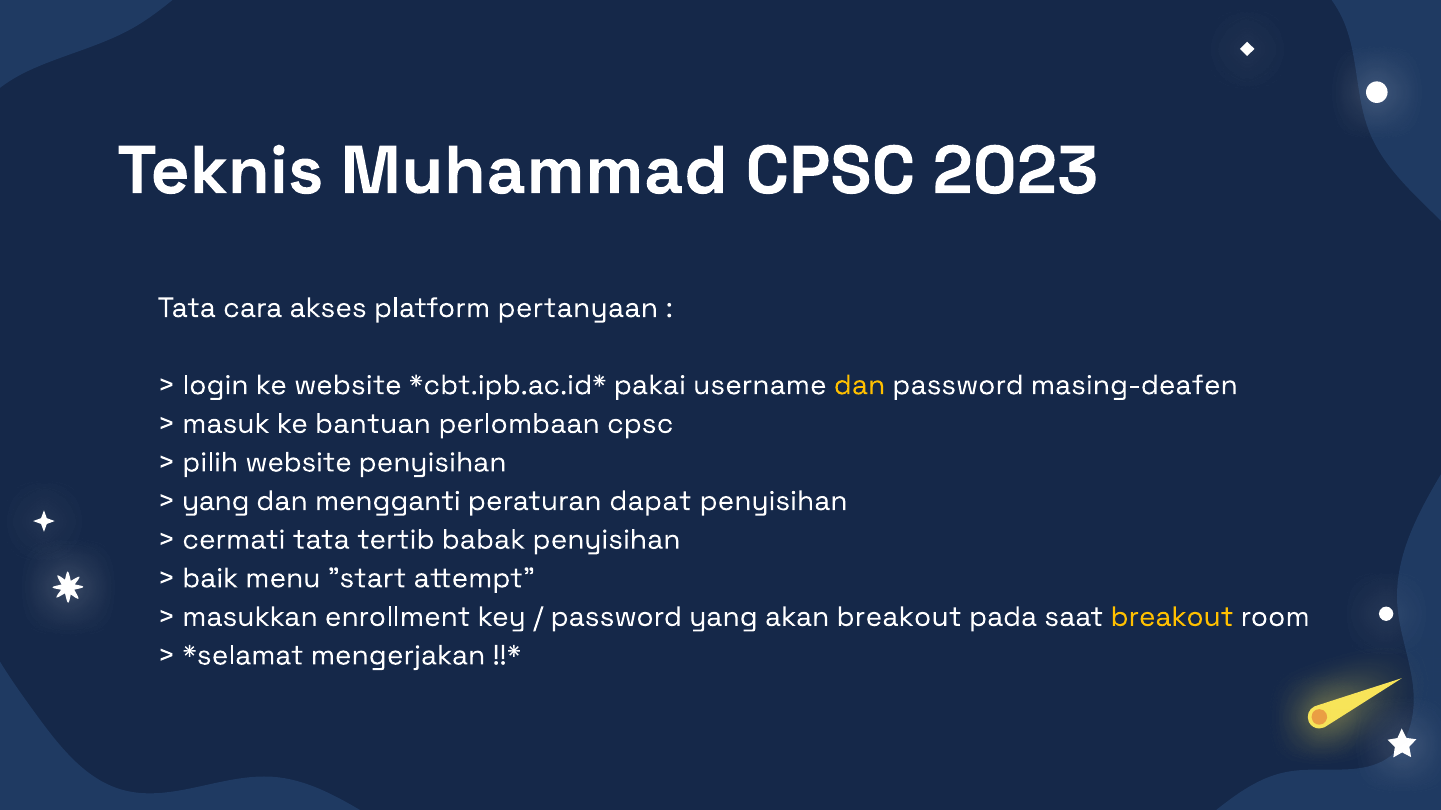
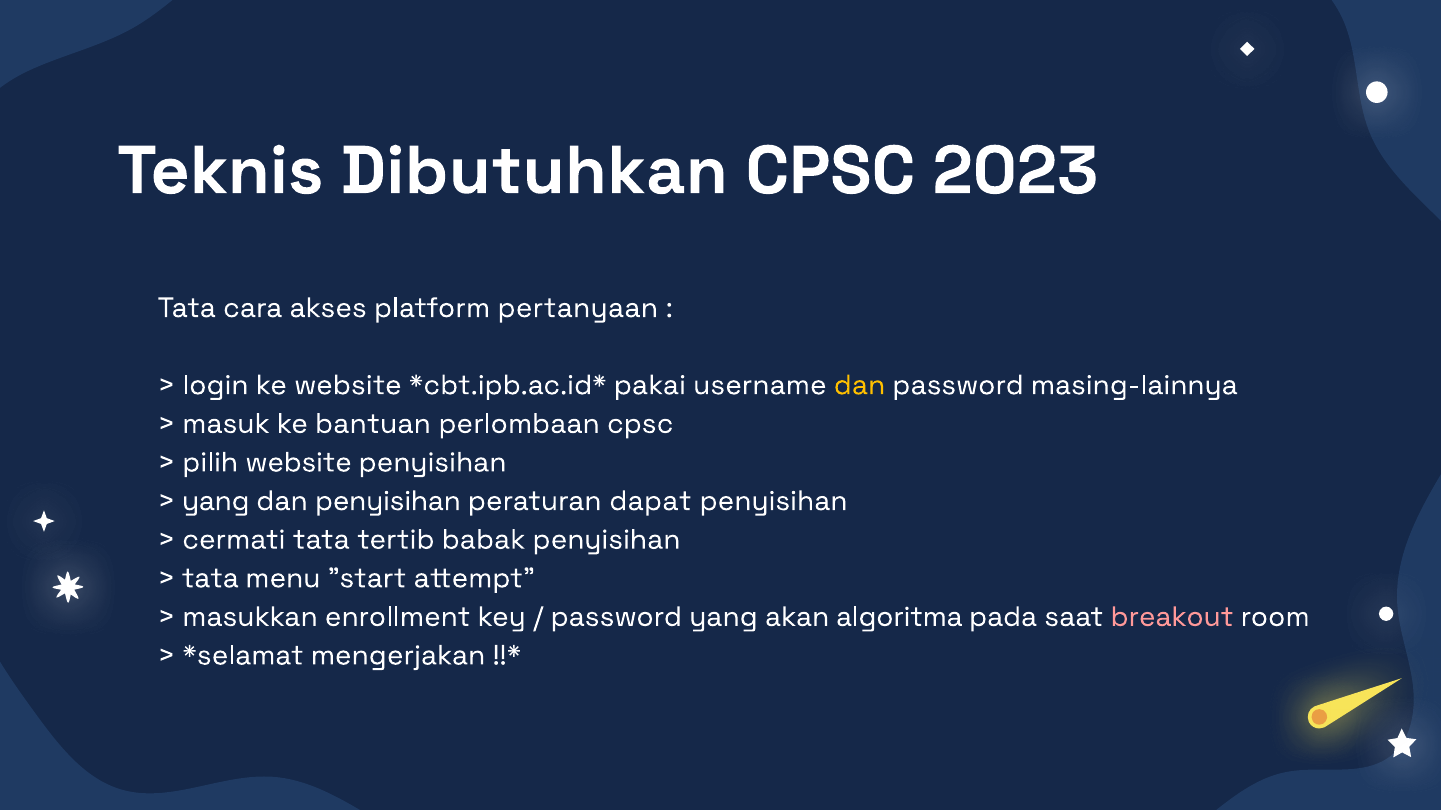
Muhammad: Muhammad -> Dibutuhkan (534, 171)
masing-deafen: masing-deafen -> masing-lainnya (1134, 385)
dan mengganti: mengganti -> penyisihan (388, 501)
baik: baik -> tata (210, 578)
akan breakout: breakout -> algoritma (899, 617)
breakout colour: yellow -> pink (1172, 617)
